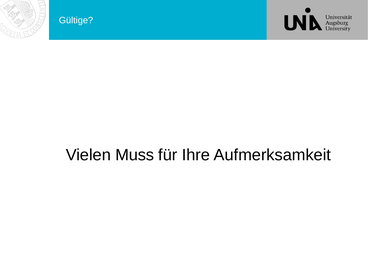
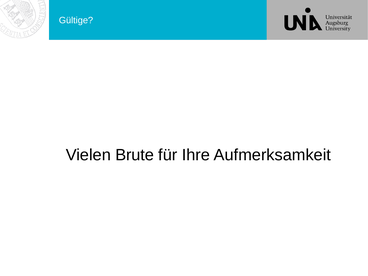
Muss: Muss -> Brute (135, 155)
